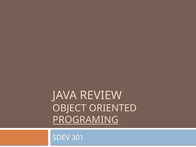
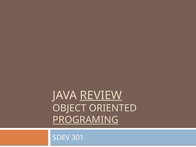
REVIEW underline: none -> present (101, 95)
